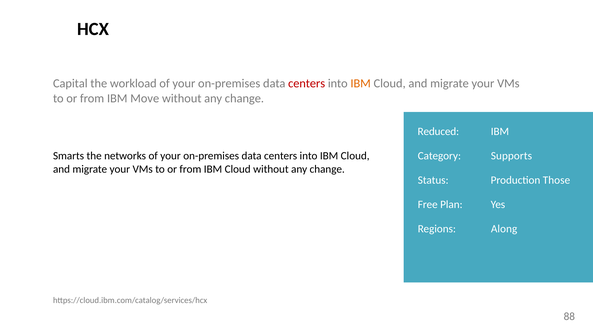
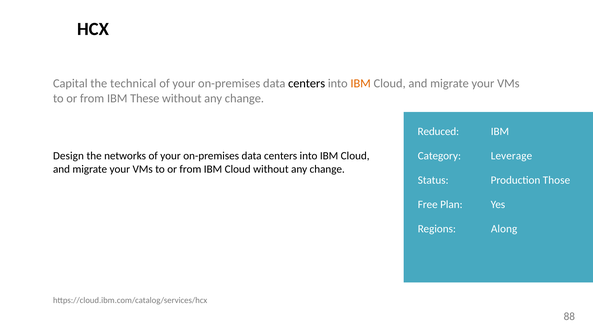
workload: workload -> technical (133, 83)
centers colour: red -> black (307, 83)
Move: Move -> These (145, 98)
Smarts: Smarts -> Design (68, 156)
Supports: Supports -> Leverage (511, 156)
